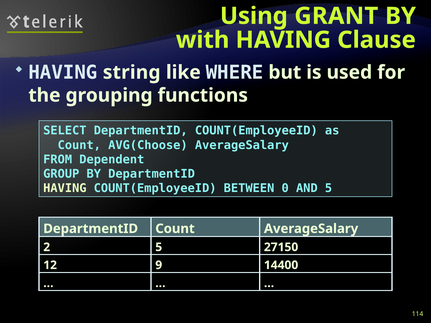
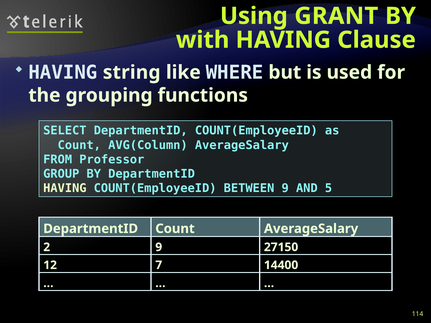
AVG(Choose: AVG(Choose -> AVG(Column (148, 145)
Dependent: Dependent -> Professor (112, 160)
BETWEEN 0: 0 -> 9 (285, 188)
2 5: 5 -> 9 (159, 247)
9: 9 -> 7 (159, 265)
